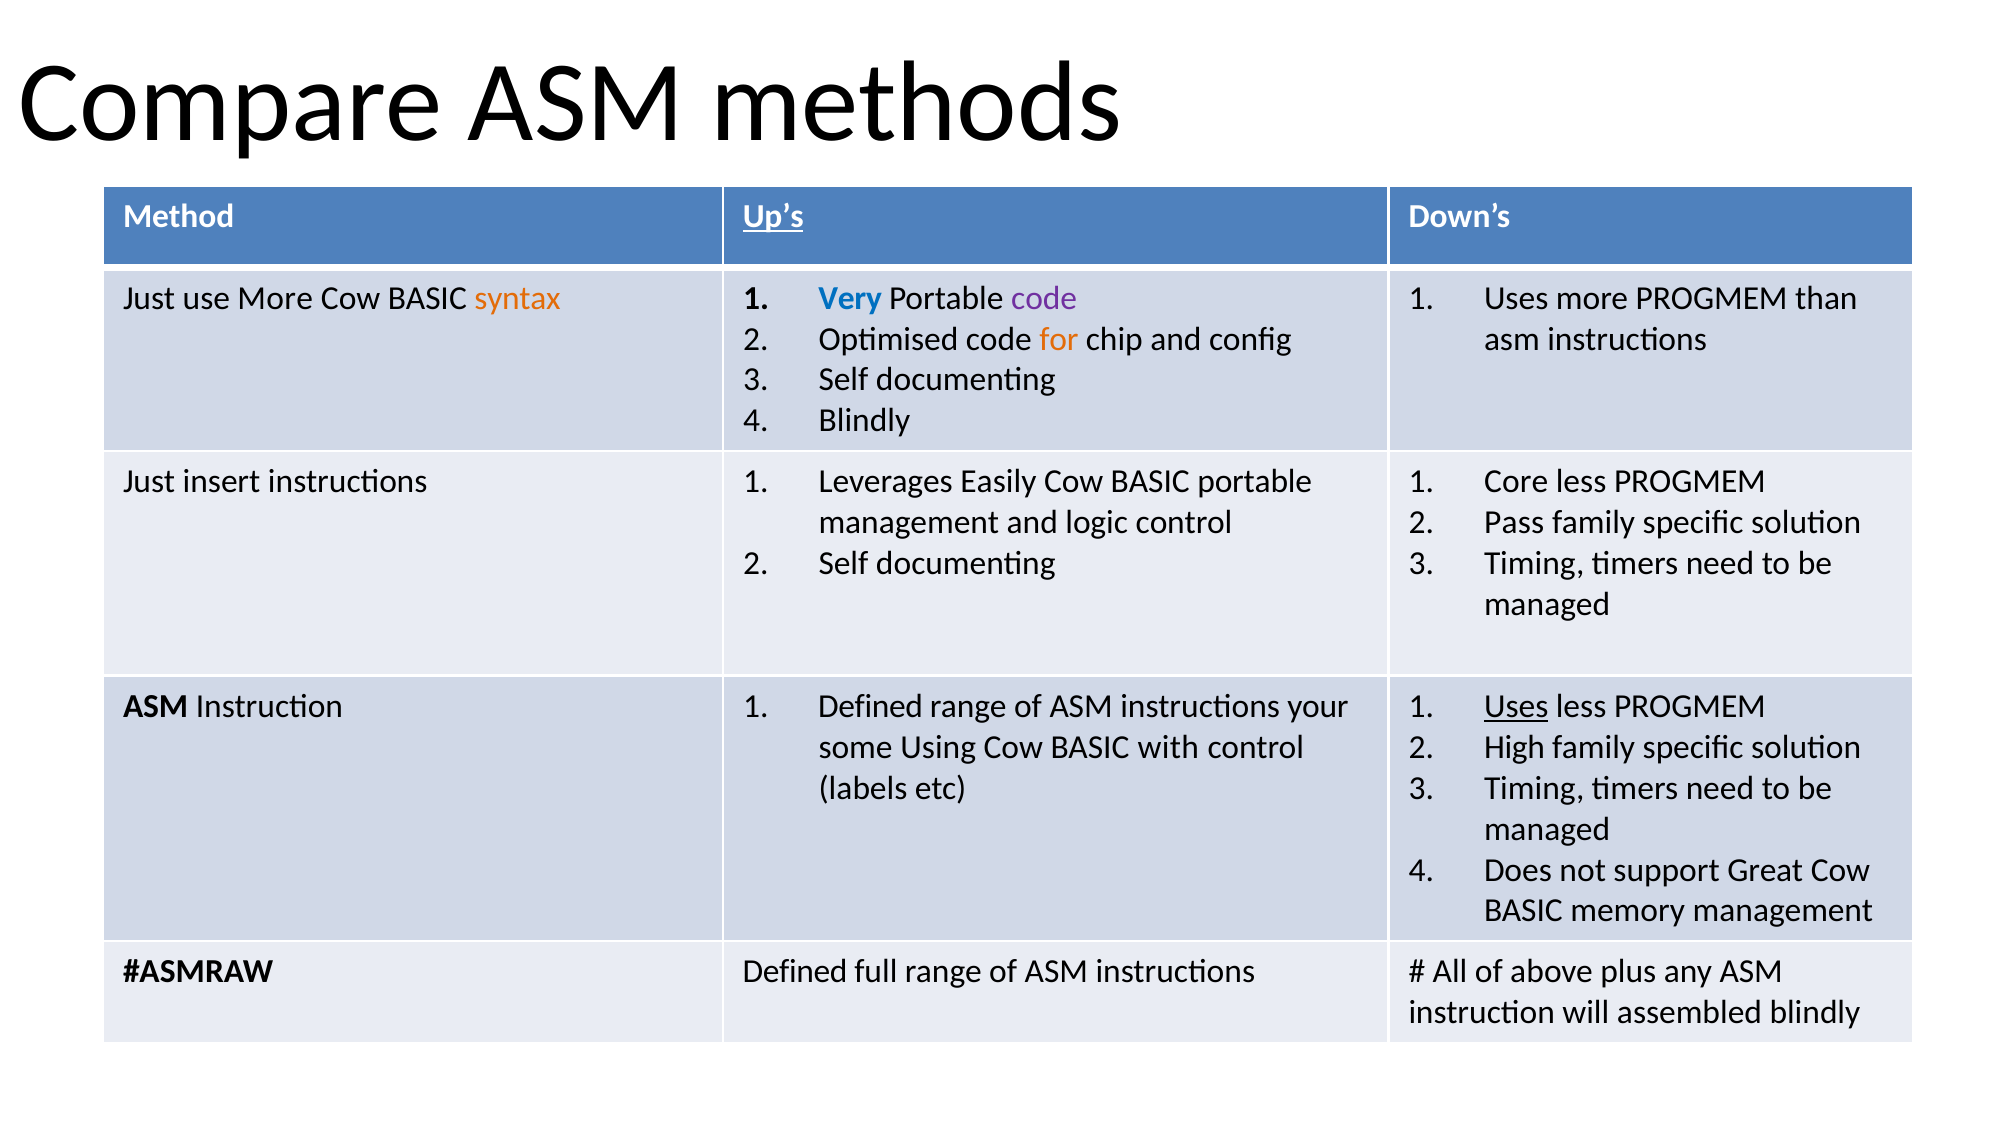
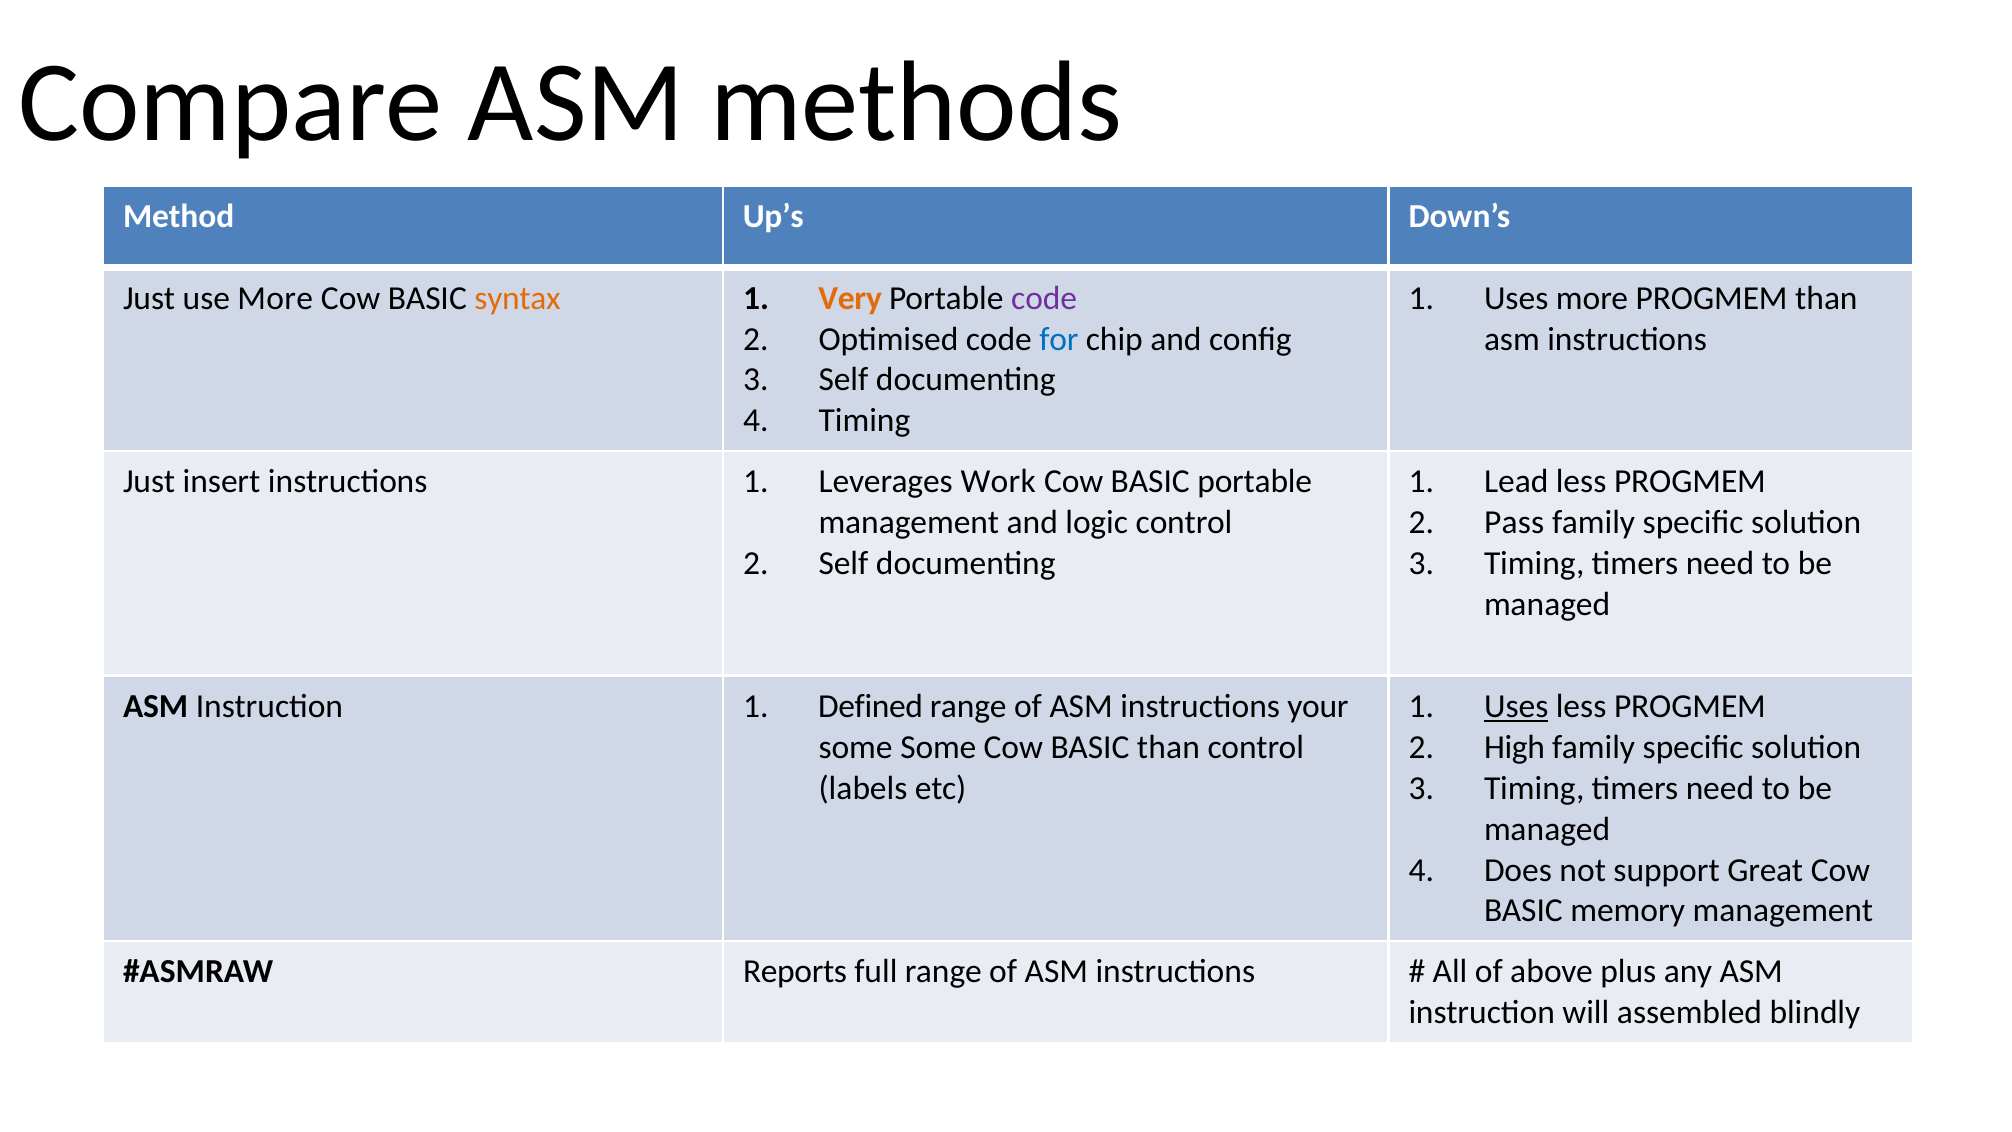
Up’s underline: present -> none (773, 216)
Very colour: blue -> orange (850, 298)
for colour: orange -> blue (1059, 339)
Blindly: Blindly -> Timing (864, 421)
Easily: Easily -> Work (998, 482)
Core: Core -> Lead (1516, 482)
some Using: Using -> Some (938, 747)
BASIC with: with -> than (1168, 747)
Defined: Defined -> Reports (795, 972)
